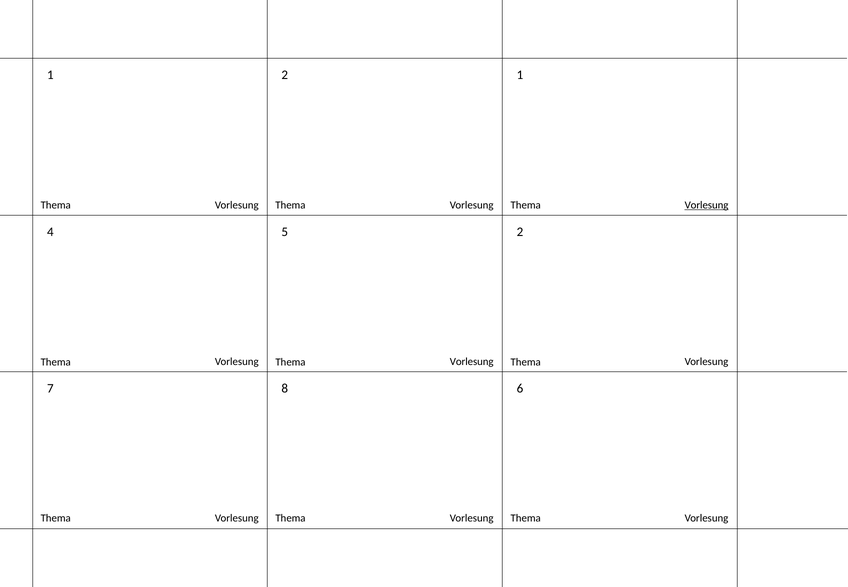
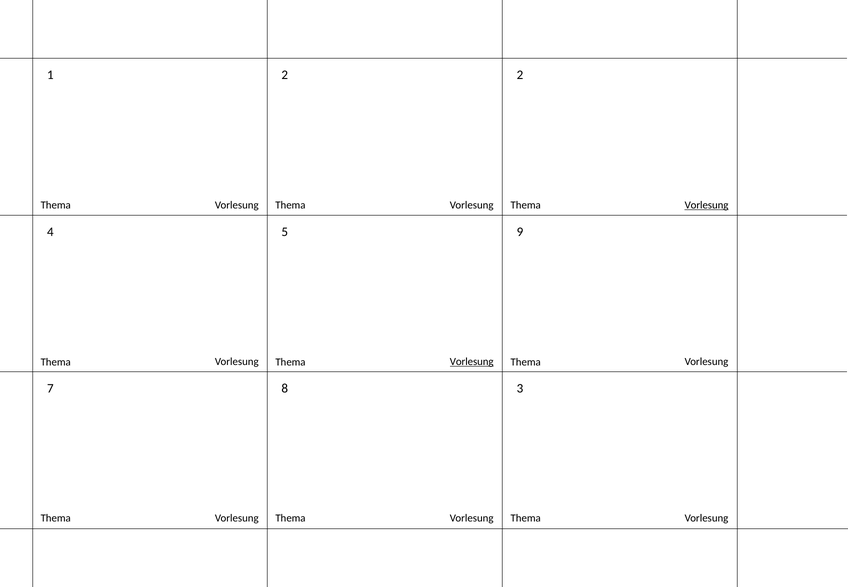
2 1: 1 -> 2 (520, 75)
5 2: 2 -> 9 (520, 232)
Vorlesung underline: none -> present (472, 361)
6: 6 -> 3 (520, 388)
